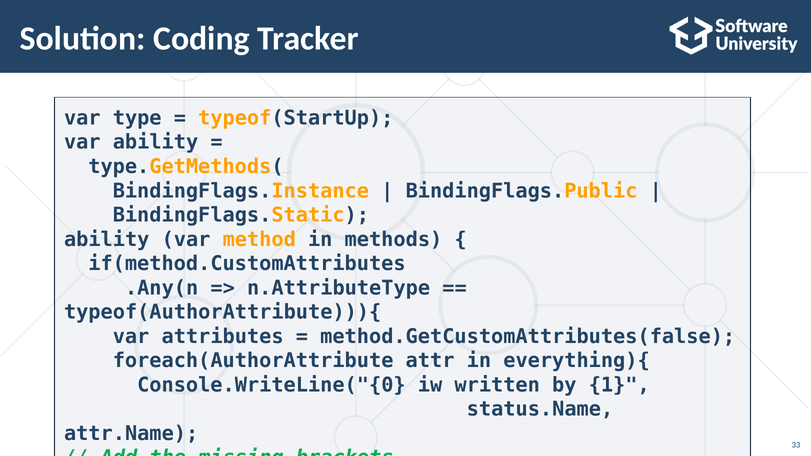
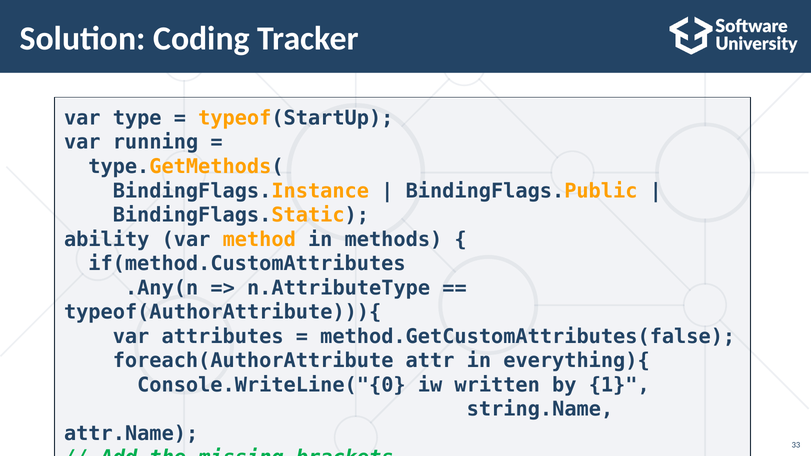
var ability: ability -> running (156, 142)
status.Name: status.Name -> string.Name (540, 409)
